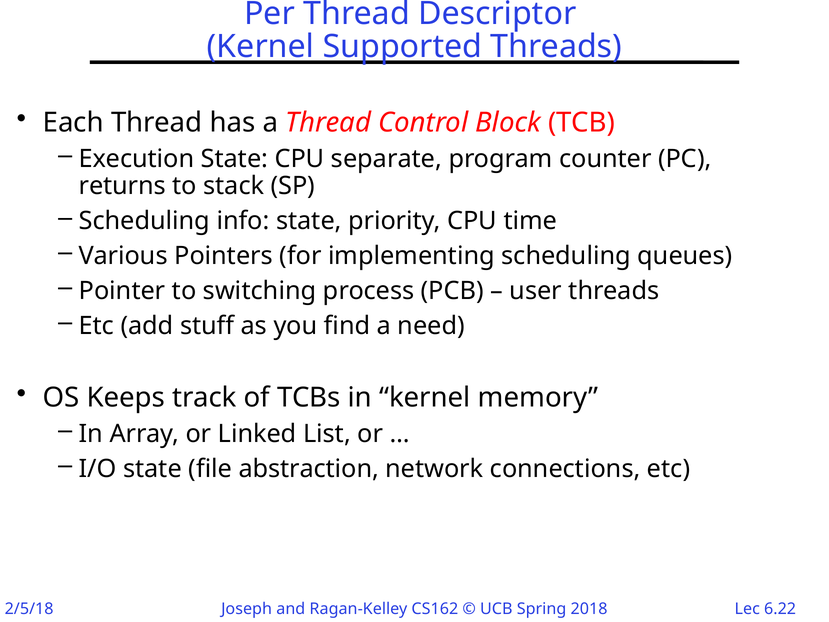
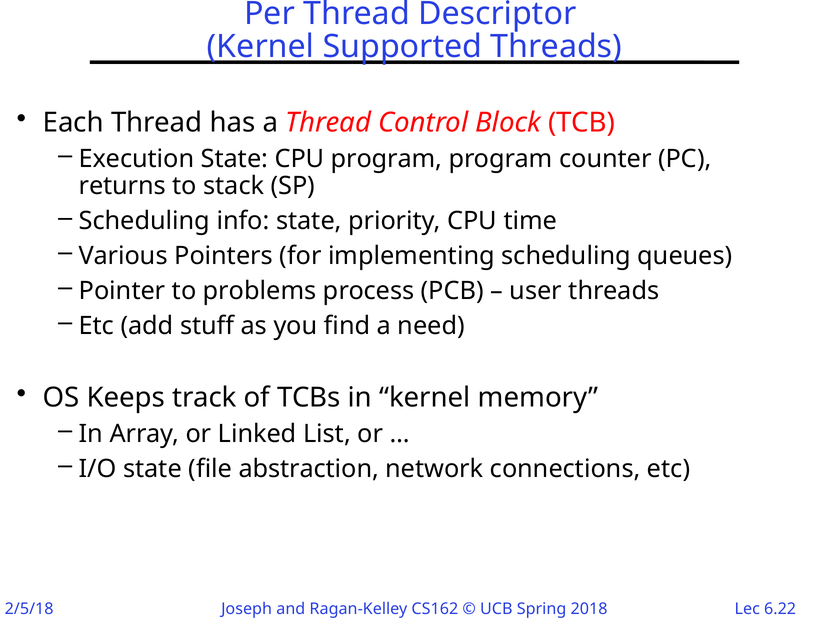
CPU separate: separate -> program (387, 159)
switching: switching -> problems (260, 291)
